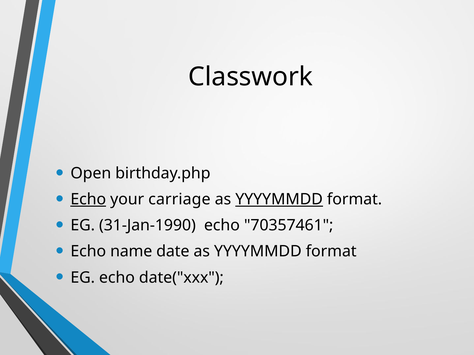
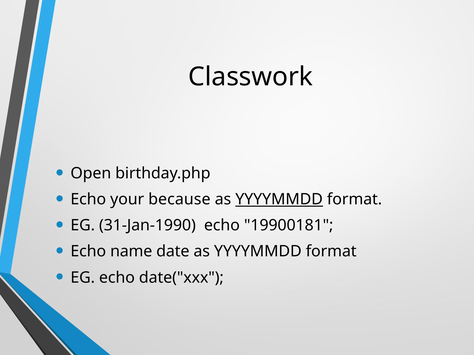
Echo underline: present -> none (88, 200)
carriage: carriage -> because (179, 200)
70357461: 70357461 -> 19900181 (289, 226)
